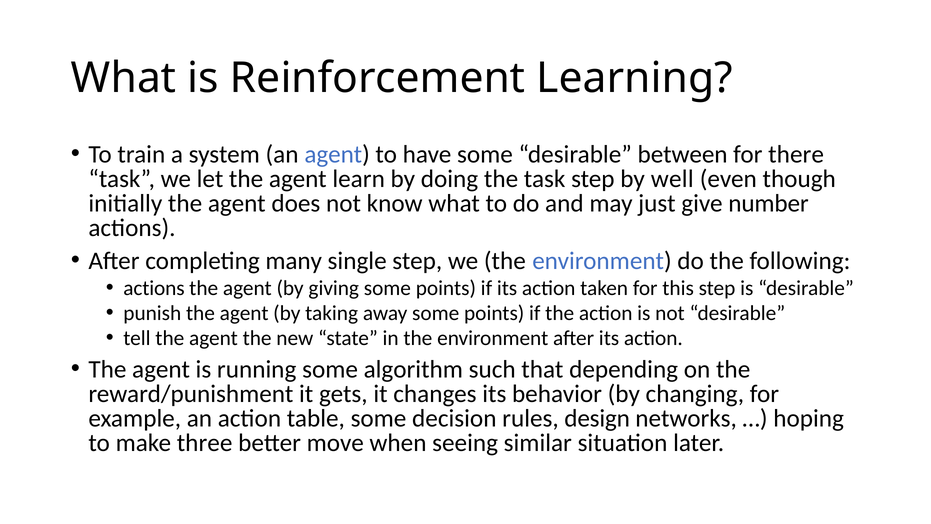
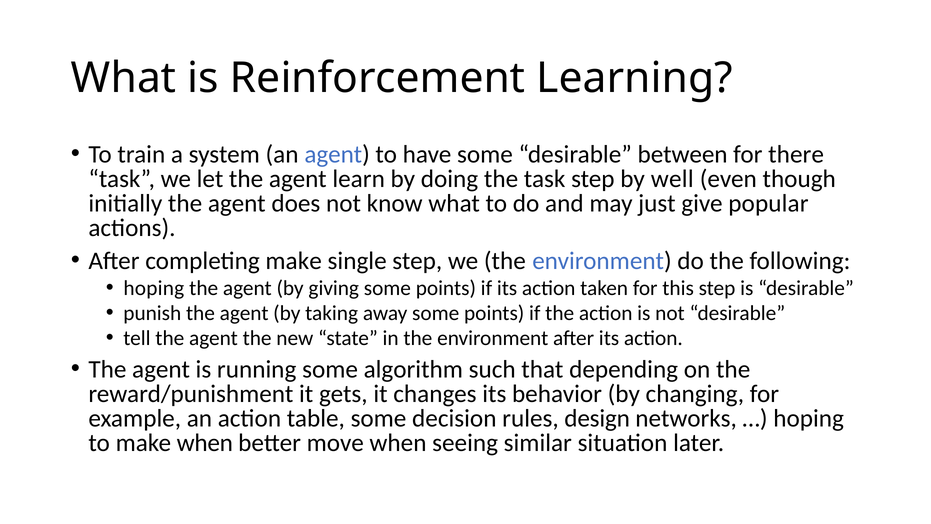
number: number -> popular (768, 203)
completing many: many -> make (294, 261)
actions: actions -> hoping (154, 288)
make three: three -> when (205, 443)
